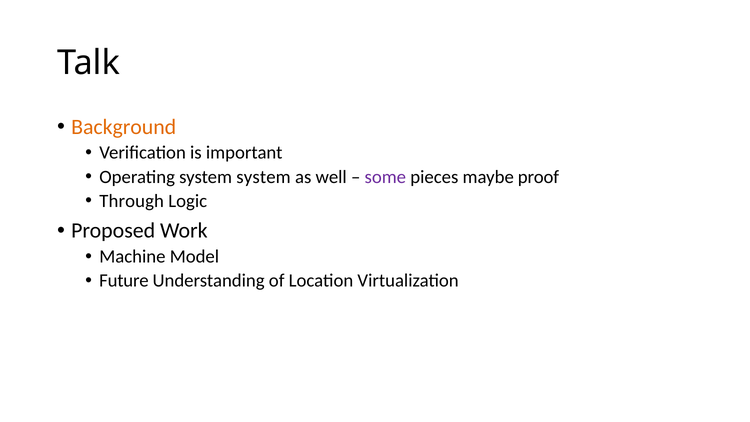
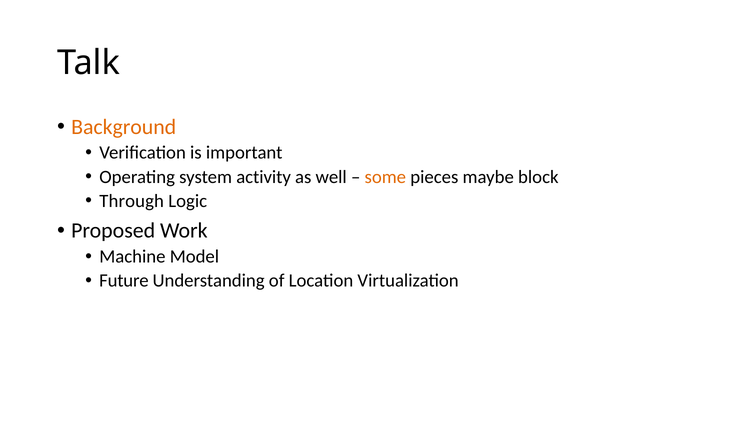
system system: system -> activity (264, 177)
some colour: purple -> orange (385, 177)
proof: proof -> block (538, 177)
